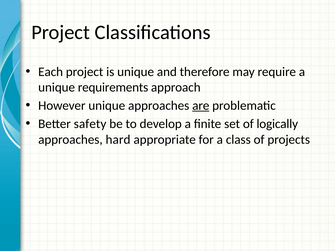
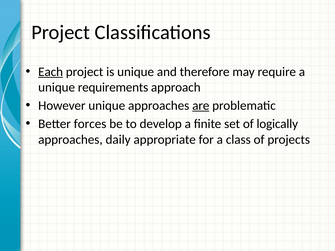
Each underline: none -> present (51, 72)
safety: safety -> forces (90, 124)
hard: hard -> daily (118, 140)
